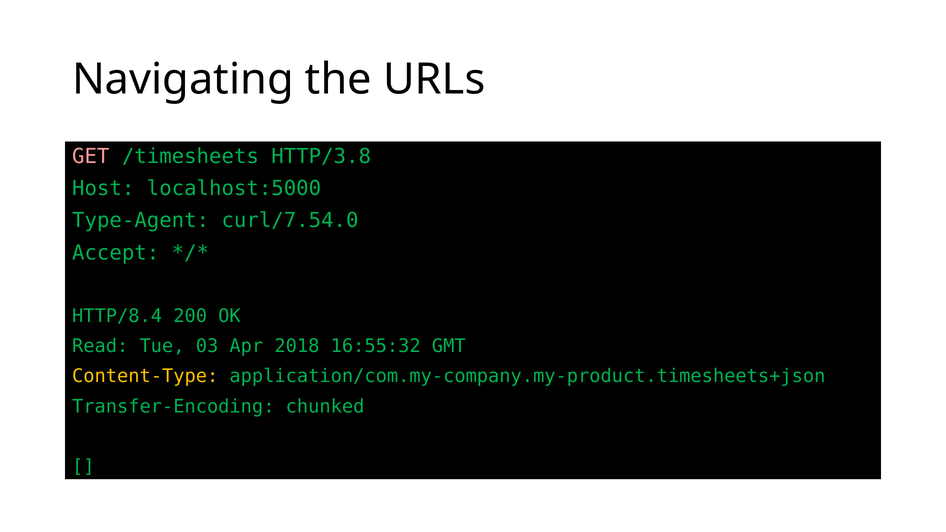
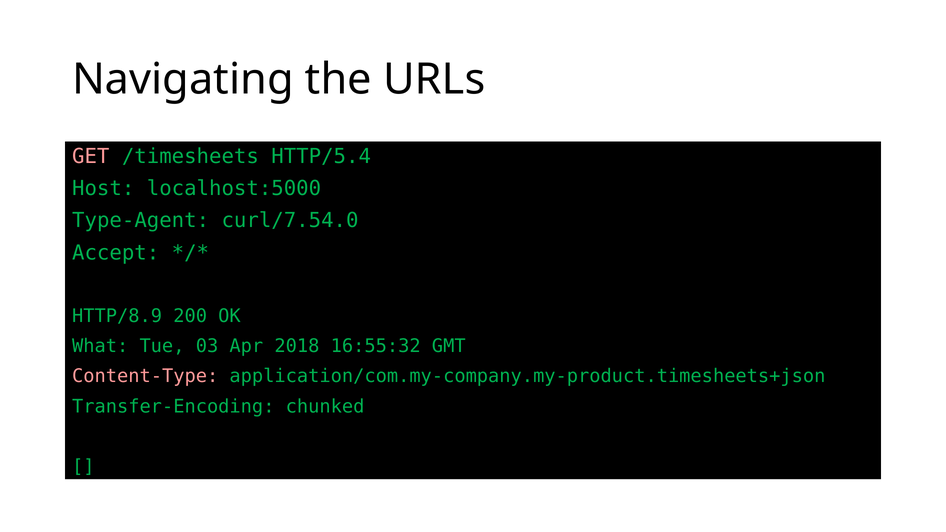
HTTP/3.8: HTTP/3.8 -> HTTP/5.4 (321, 156)
HTTP/8.4: HTTP/8.4 -> HTTP/8.9 (117, 316)
Read: Read -> What (100, 346)
Content-Type colour: yellow -> pink (145, 376)
